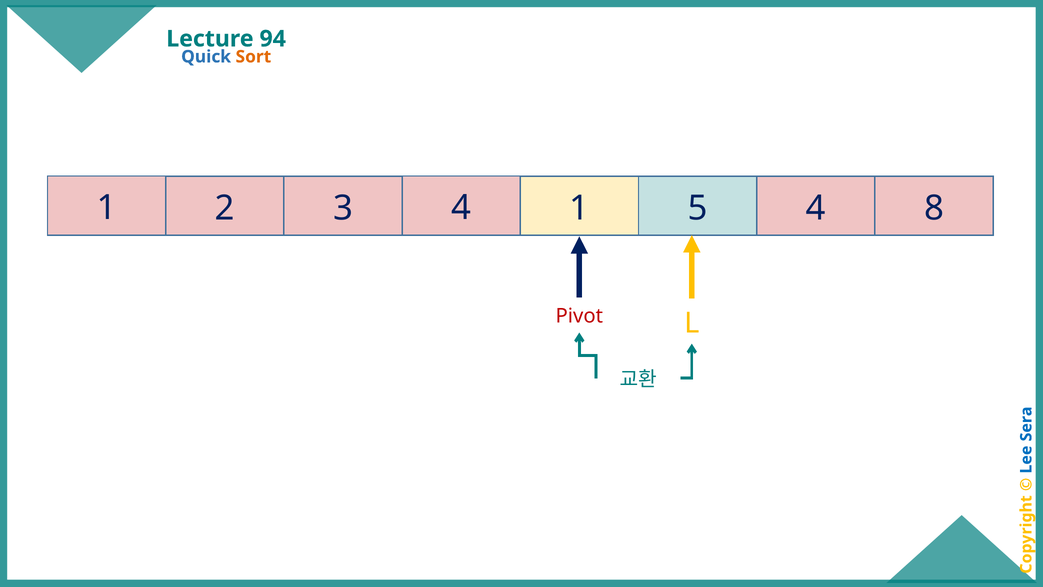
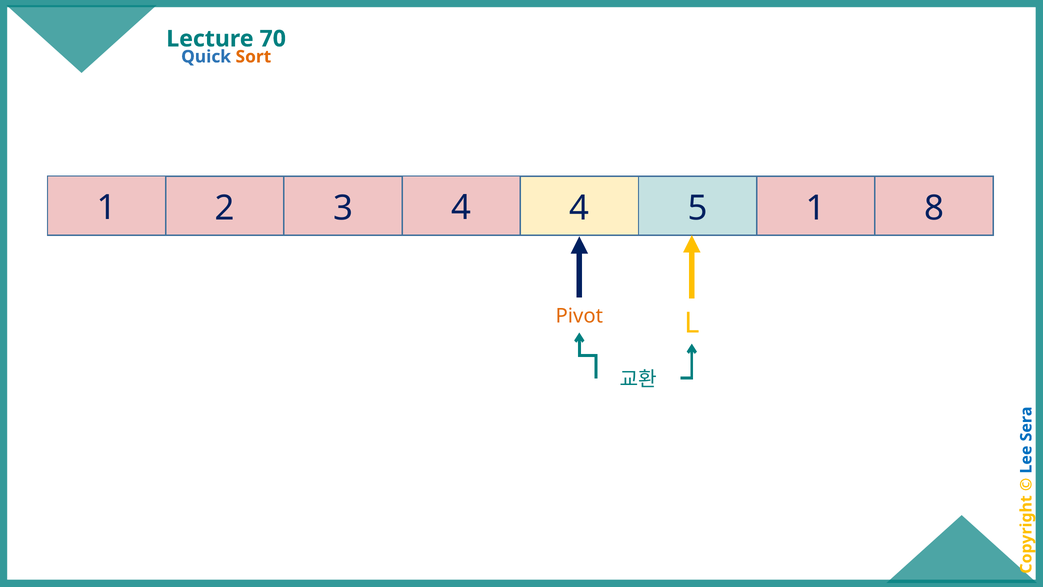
94: 94 -> 70 (273, 39)
3 1: 1 -> 4 (579, 208)
5 4: 4 -> 1 (816, 208)
Pivot colour: red -> orange (579, 316)
